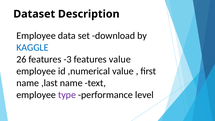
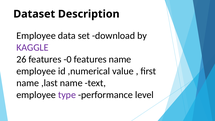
KAGGLE colour: blue -> purple (32, 47)
-3: -3 -> -0 (68, 59)
features value: value -> name (120, 59)
